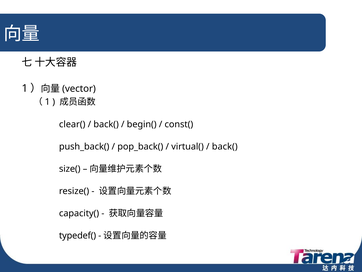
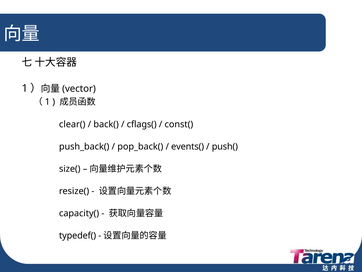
begin(: begin( -> cflags( (142, 124)
virtual(: virtual( -> events( (188, 146)
back(: back( -> push( (225, 146)
